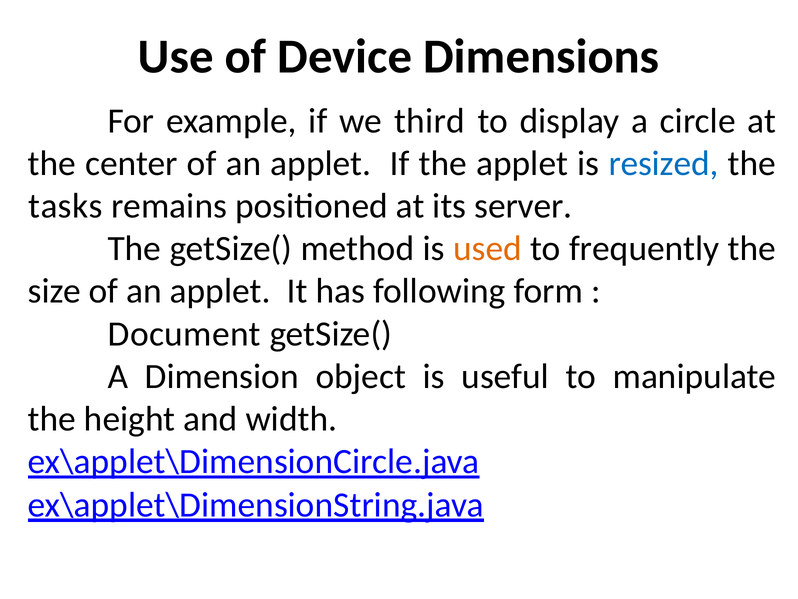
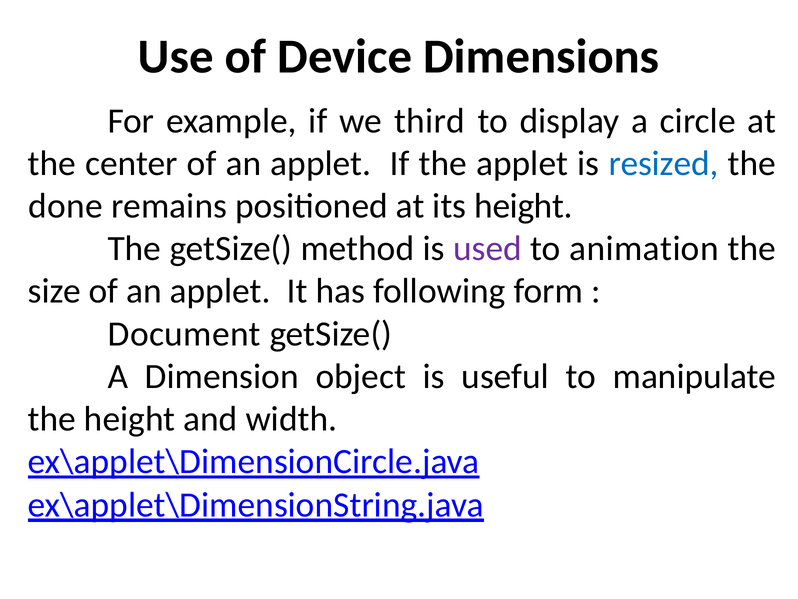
tasks: tasks -> done (65, 206)
its server: server -> height (523, 206)
used colour: orange -> purple (488, 248)
frequently: frequently -> animation (644, 248)
